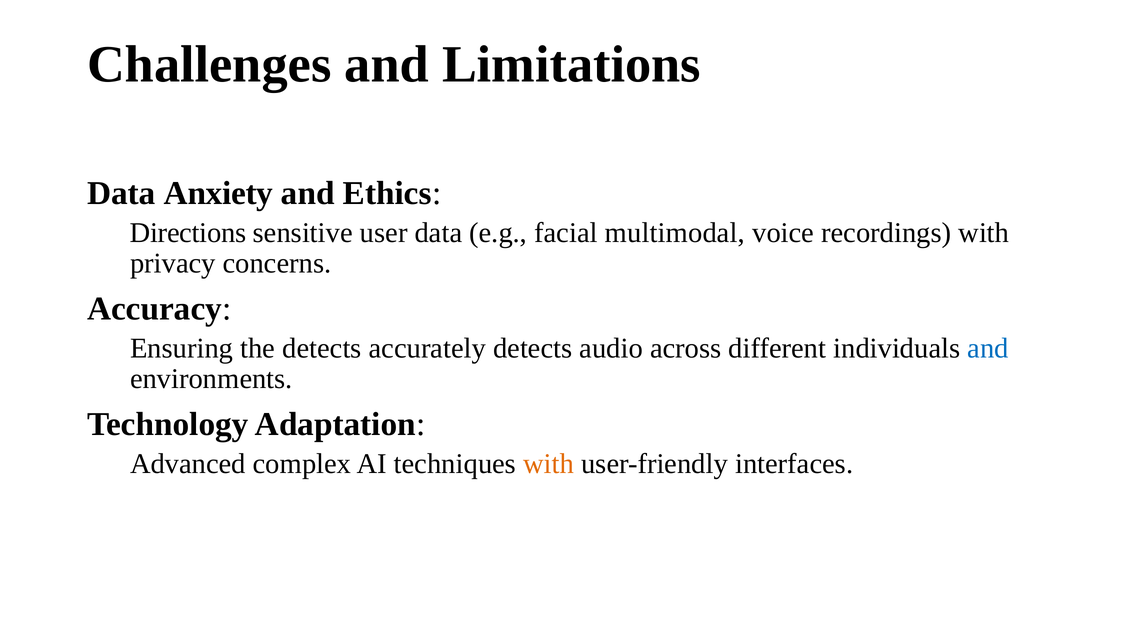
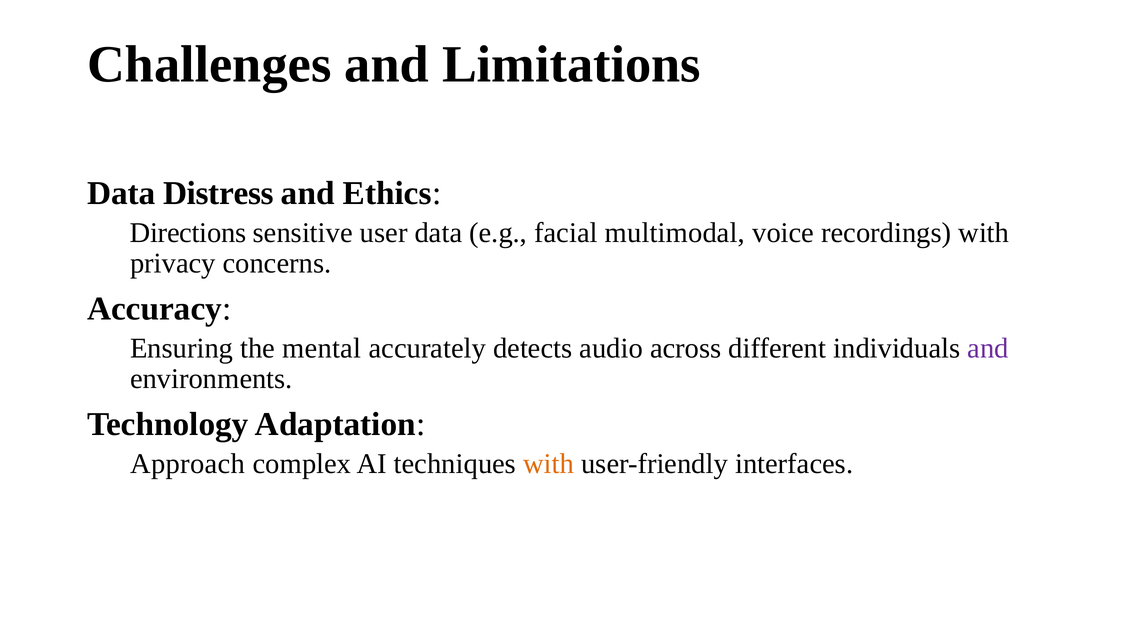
Anxiety: Anxiety -> Distress (218, 193)
the detects: detects -> mental (322, 348)
and colour: blue -> purple (988, 348)
Advanced: Advanced -> Approach (188, 464)
